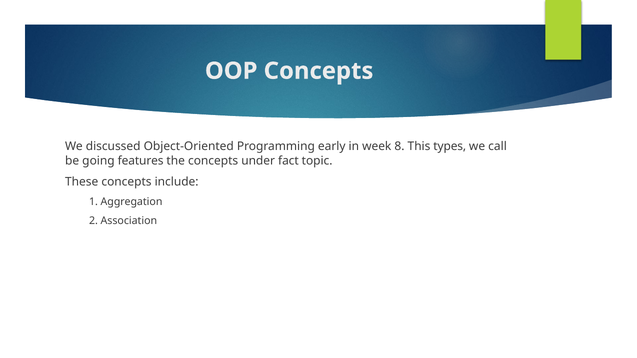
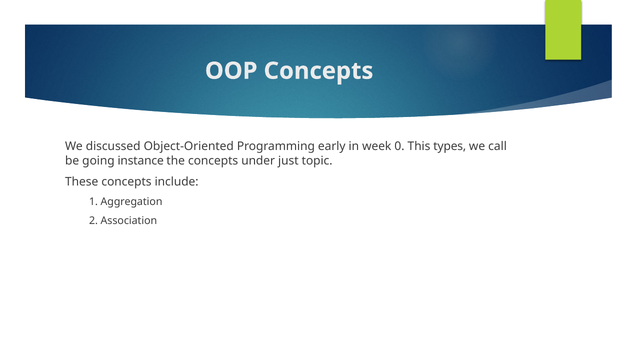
8: 8 -> 0 (399, 146)
features: features -> instance (141, 161)
fact: fact -> just (288, 161)
